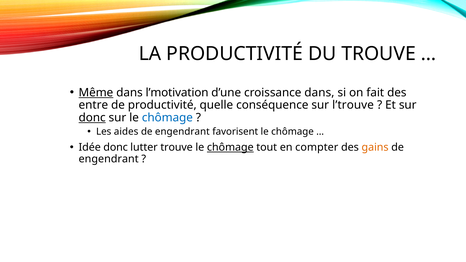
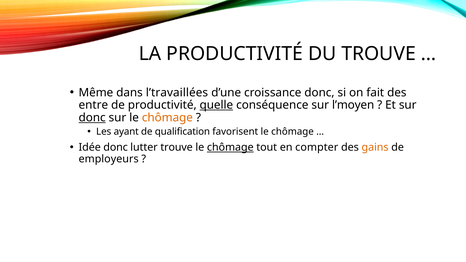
Même underline: present -> none (96, 93)
l’motivation: l’motivation -> l’travaillées (177, 93)
croissance dans: dans -> donc (319, 93)
quelle underline: none -> present (216, 105)
l’trouve: l’trouve -> l’moyen (353, 105)
chômage colour: blue -> orange (167, 118)
aides: aides -> ayant (126, 132)
engendrant: engendrant -> qualification (182, 132)
engendrant: engendrant -> employeurs (109, 159)
